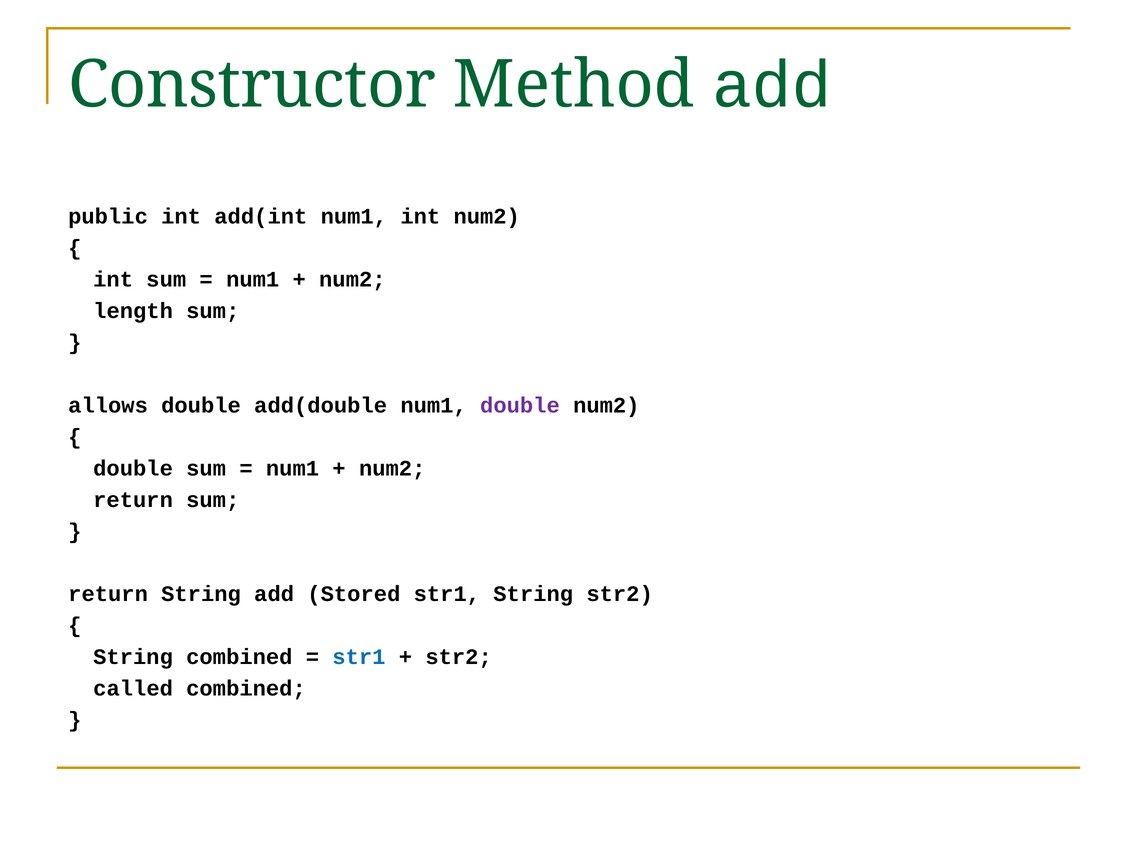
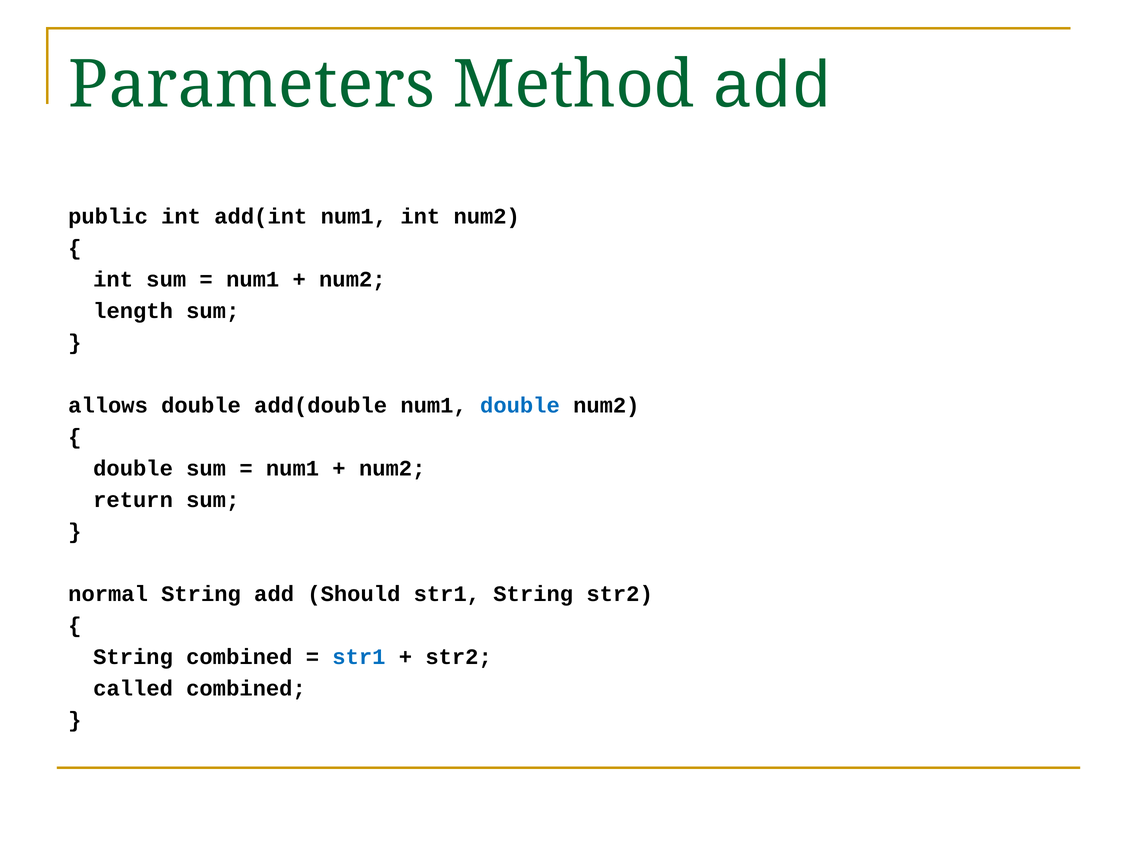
Constructor: Constructor -> Parameters (252, 85)
double colour: purple -> blue (520, 405)
return: return -> normal (108, 594)
Stored: Stored -> Should (354, 594)
